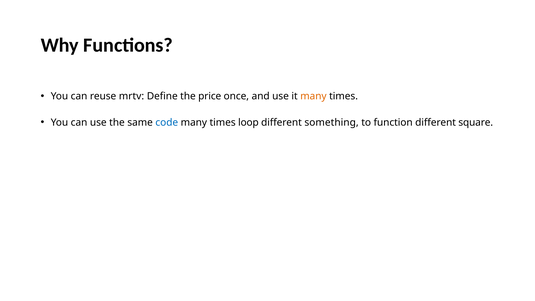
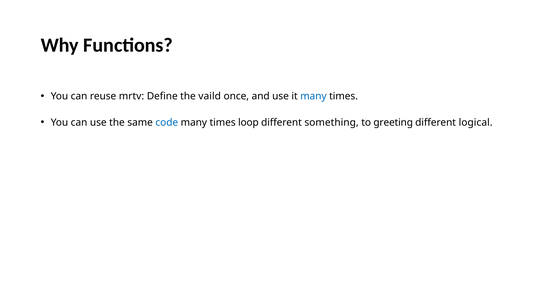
price: price -> vaild (210, 96)
many colour: orange -> blue (313, 96)
function: function -> greeting (393, 122)
square: square -> logical (476, 122)
